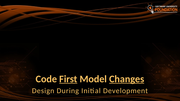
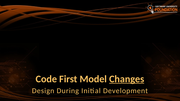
First underline: present -> none (68, 79)
